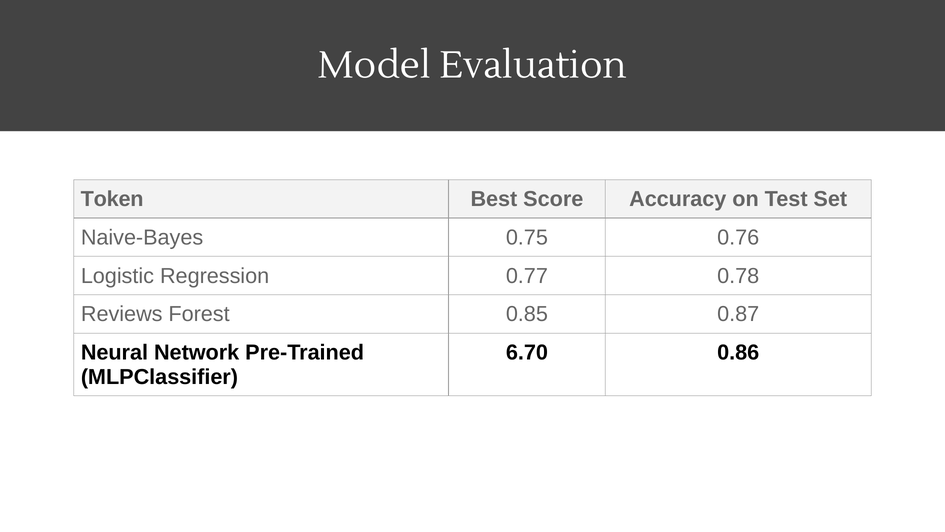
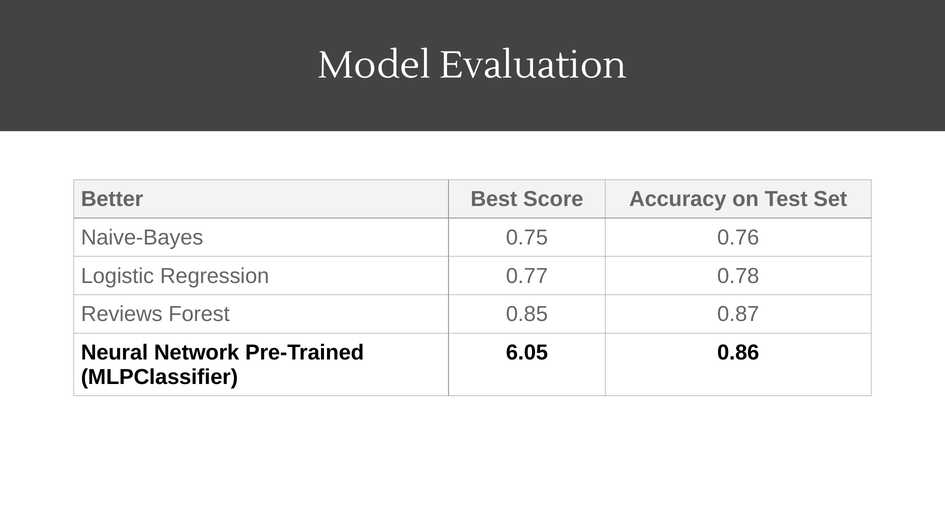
Token: Token -> Better (112, 199)
6.70: 6.70 -> 6.05 (527, 352)
